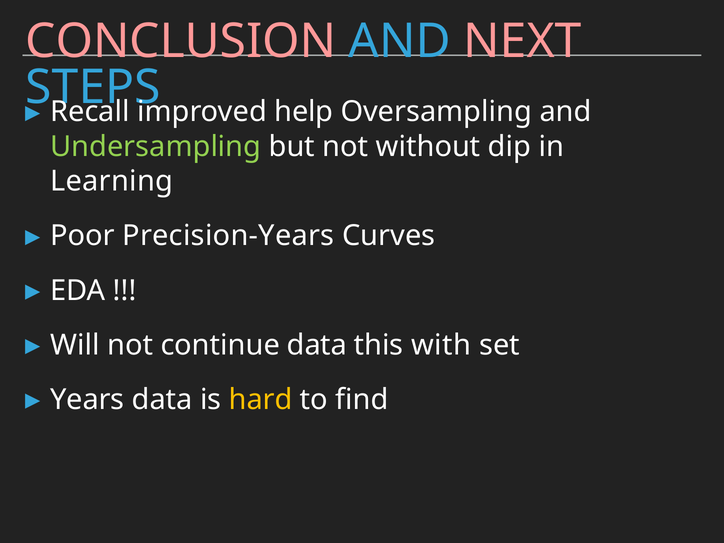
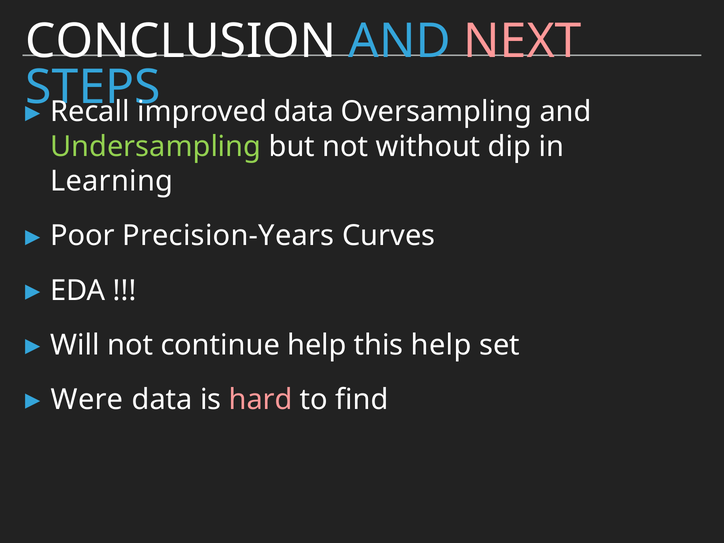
CONCLUSION colour: pink -> white (181, 41)
improved help: help -> data (304, 112)
continue data: data -> help (317, 345)
this with: with -> help (441, 345)
Years: Years -> Were (87, 400)
hard colour: yellow -> pink (261, 400)
